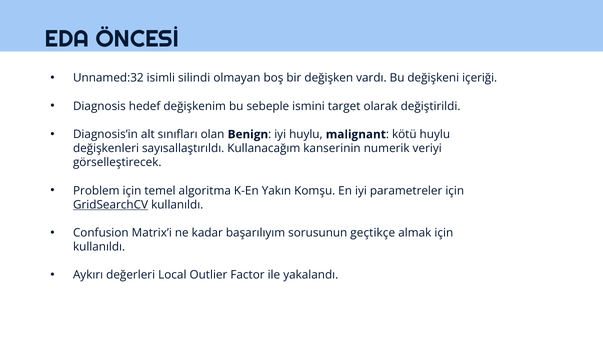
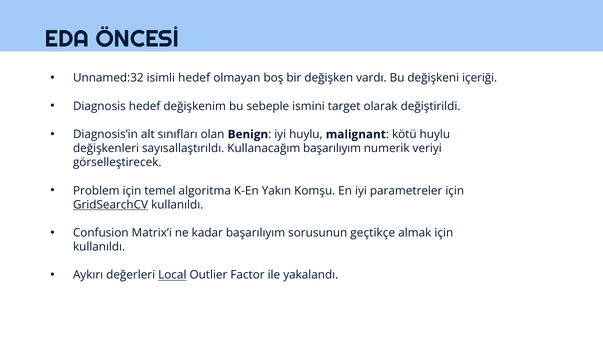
isimli silindi: silindi -> hedef (194, 78)
Kullanacağım kanserinin: kanserinin -> başarılıyım (332, 149)
Local underline: none -> present (172, 275)
